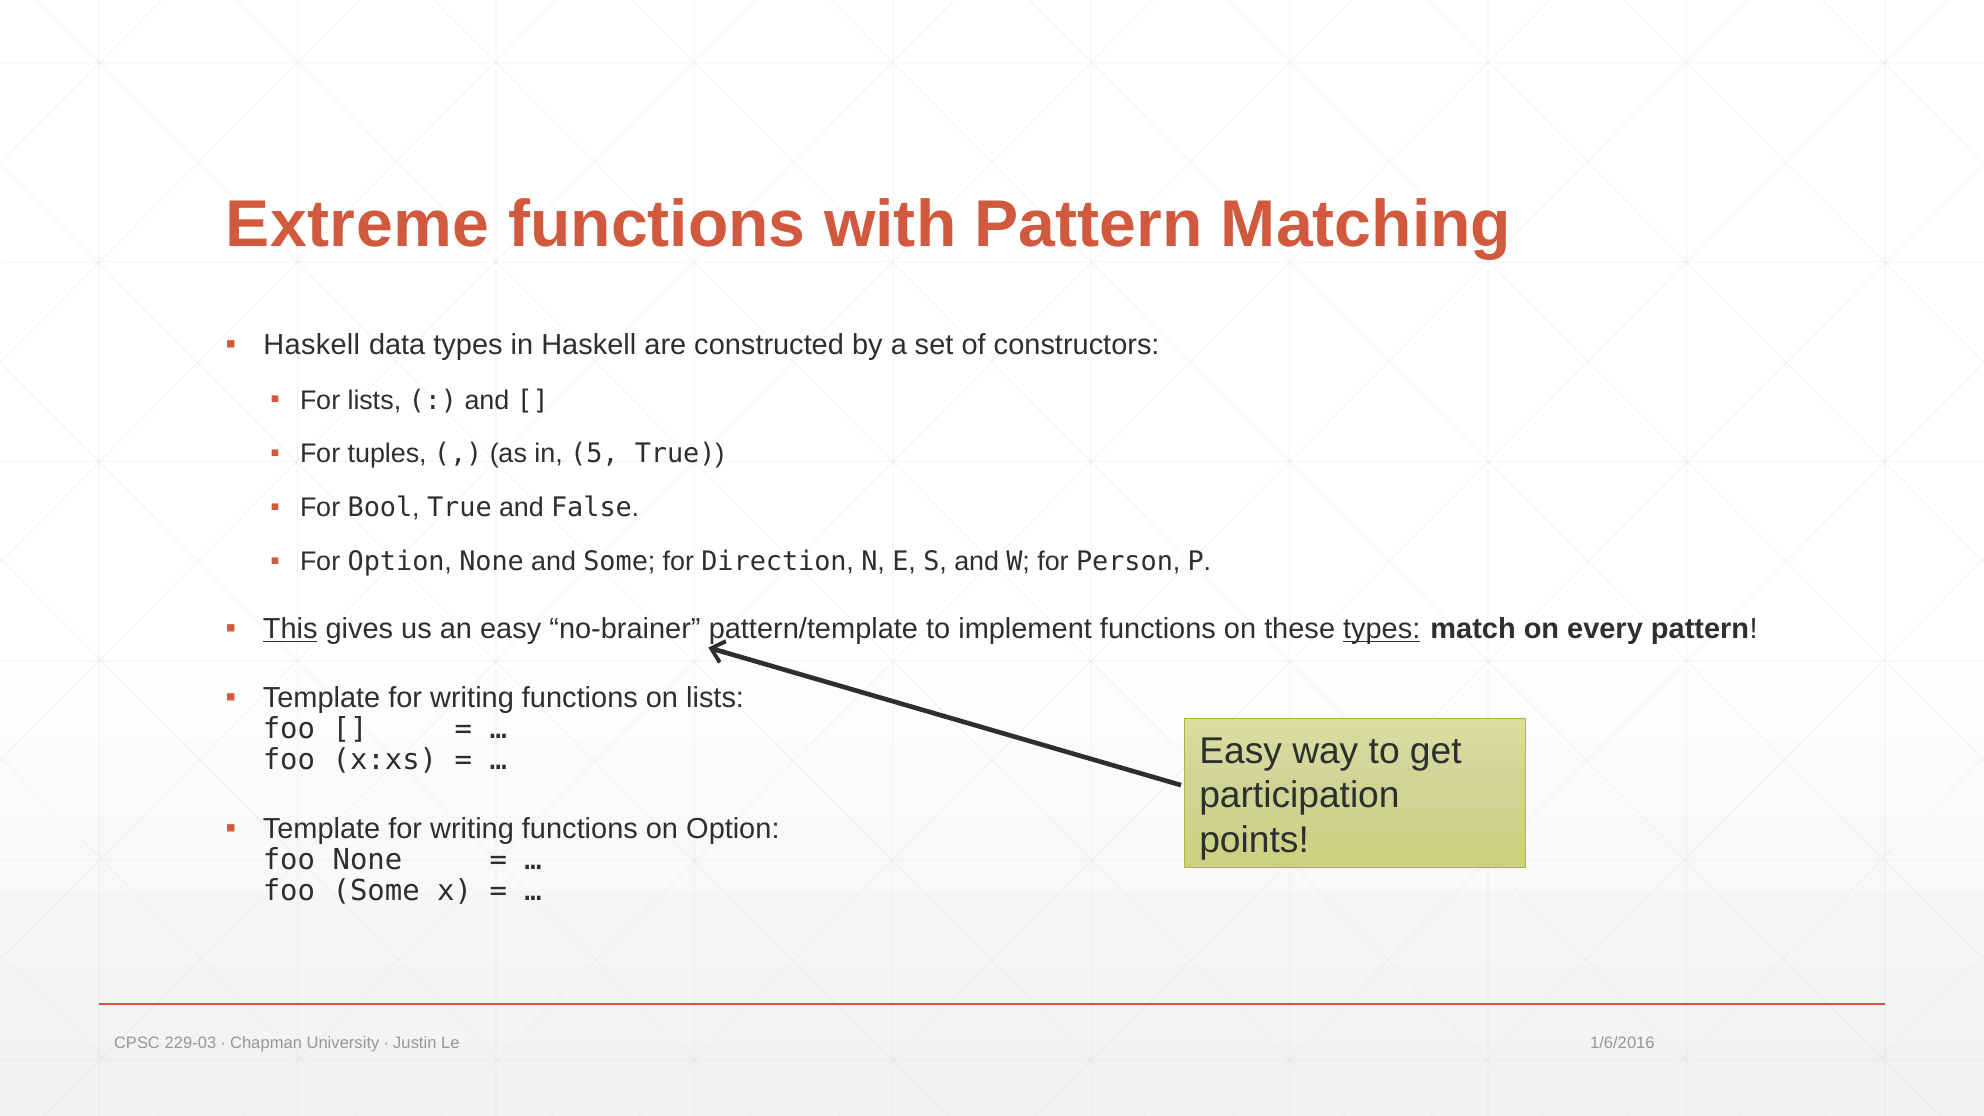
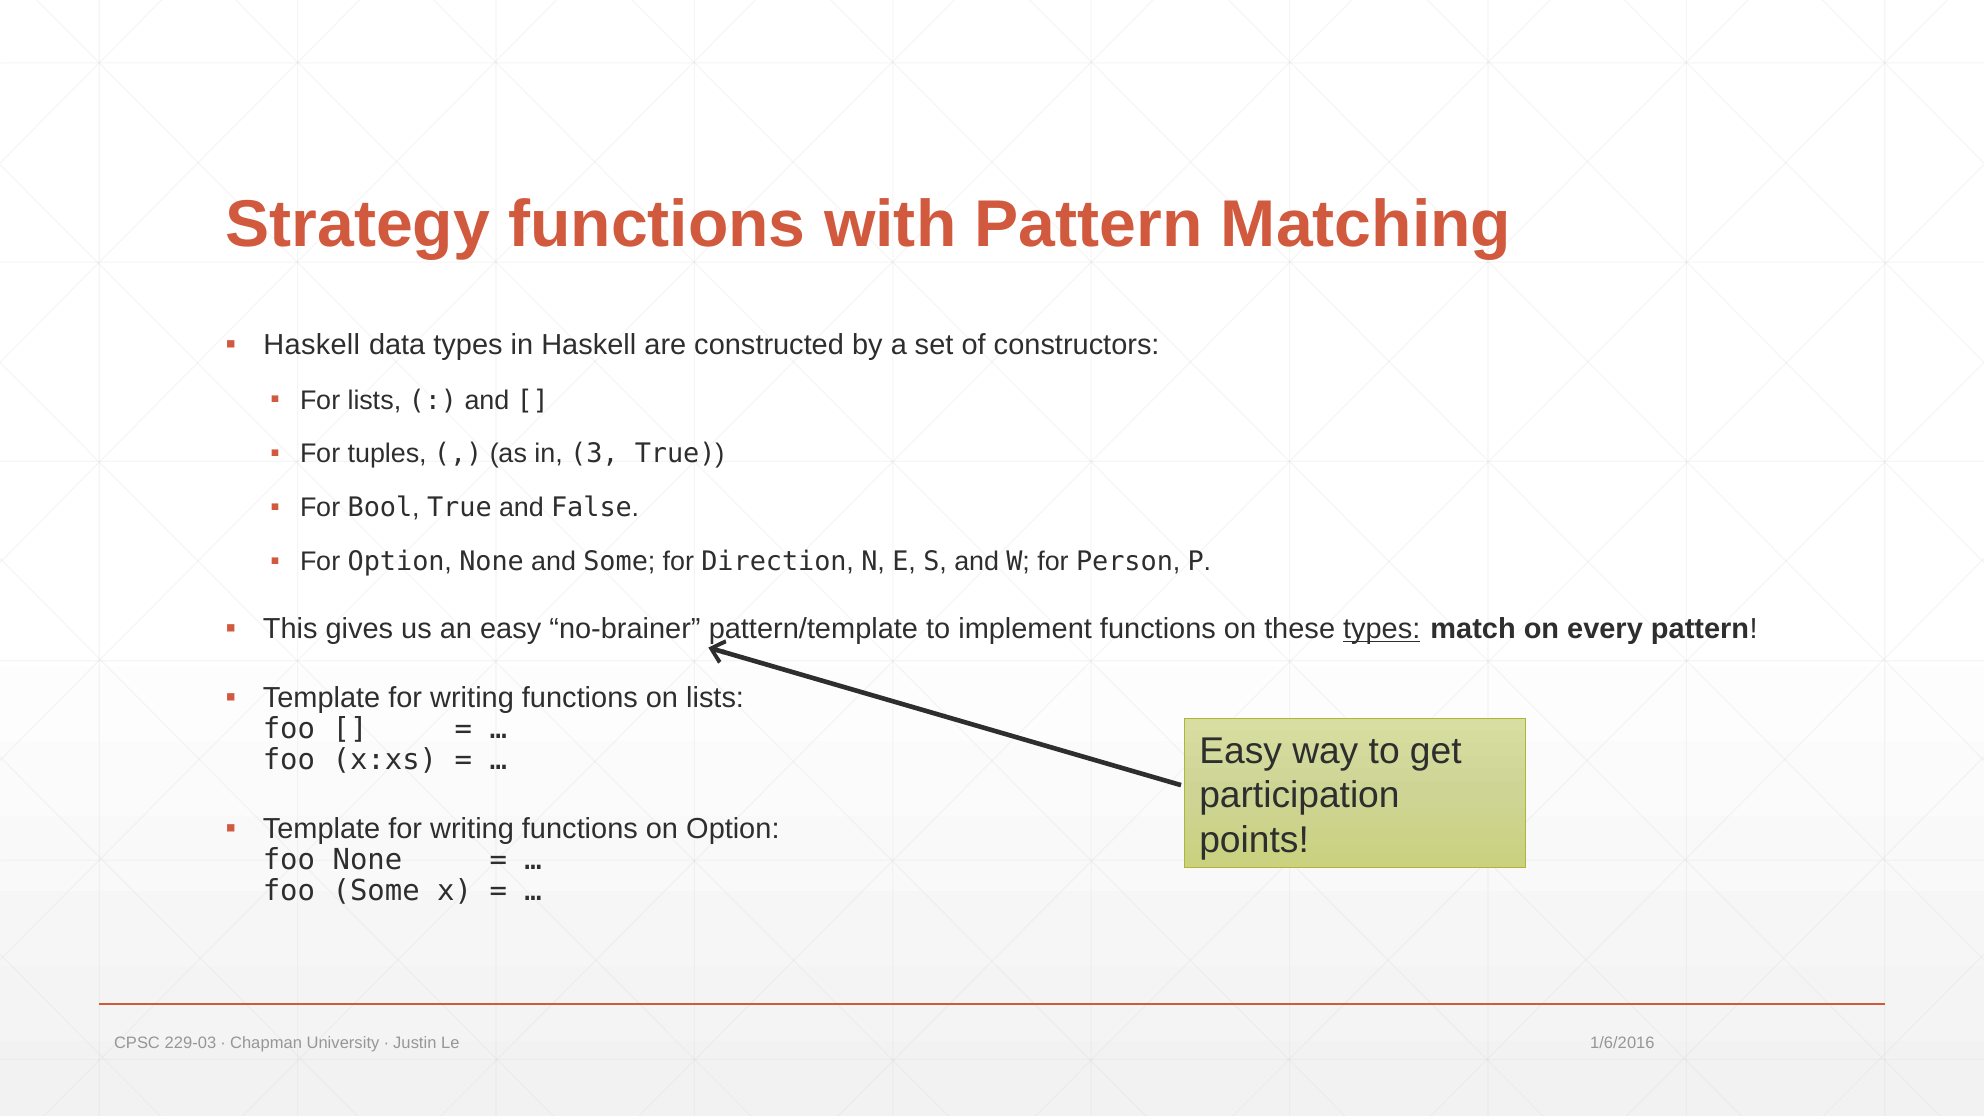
Extreme: Extreme -> Strategy (358, 224)
5: 5 -> 3 (594, 454)
This underline: present -> none (290, 629)
